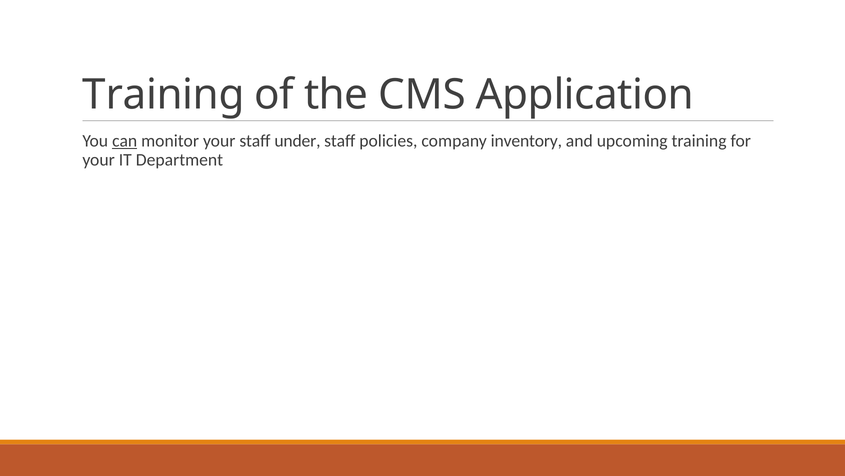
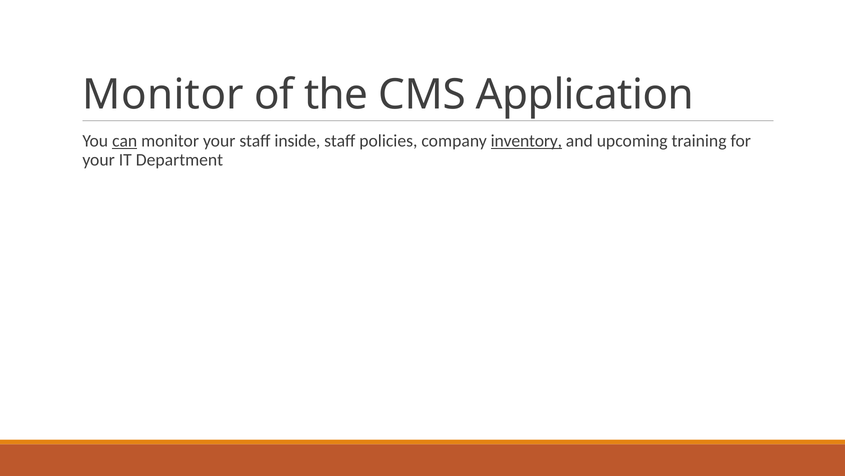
Training: Training -> Monitor (163, 95)
under: under -> inside (297, 140)
inventory underline: none -> present (526, 140)
